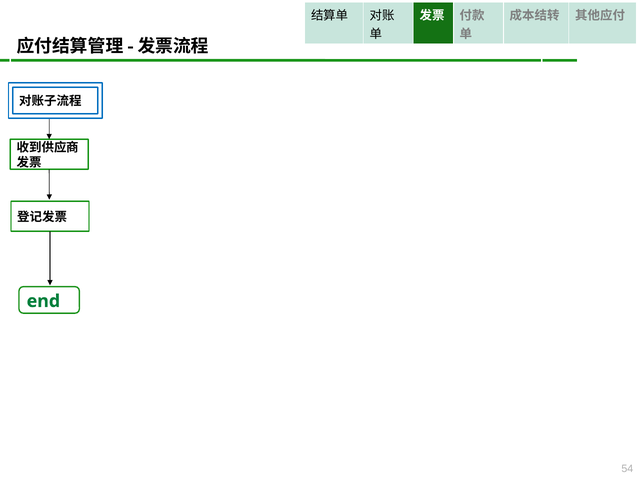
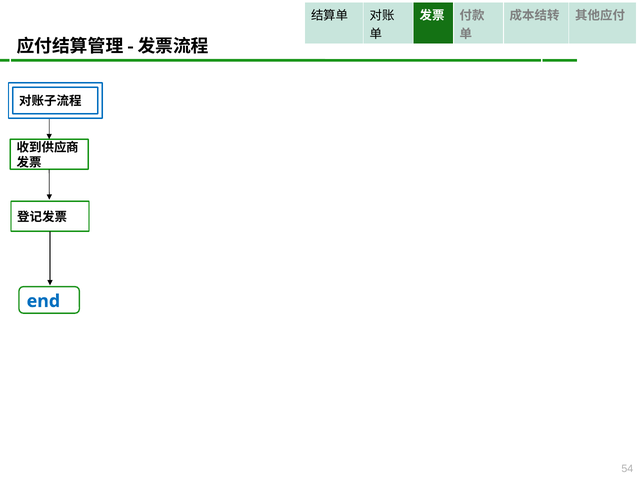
end colour: green -> blue (43, 301)
